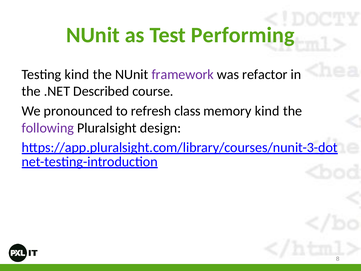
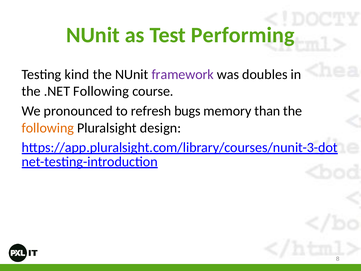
refactor: refactor -> doubles (265, 74)
.NET Described: Described -> Following (101, 91)
class: class -> bugs (187, 111)
memory kind: kind -> than (267, 111)
following colour: purple -> orange (48, 128)
